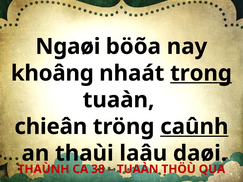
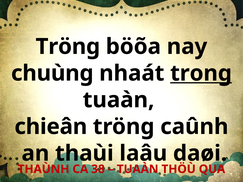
Ngaøi: Ngaøi -> Tröng (68, 47)
khoâng: khoâng -> chuùng (52, 73)
caûnh underline: present -> none (194, 127)
